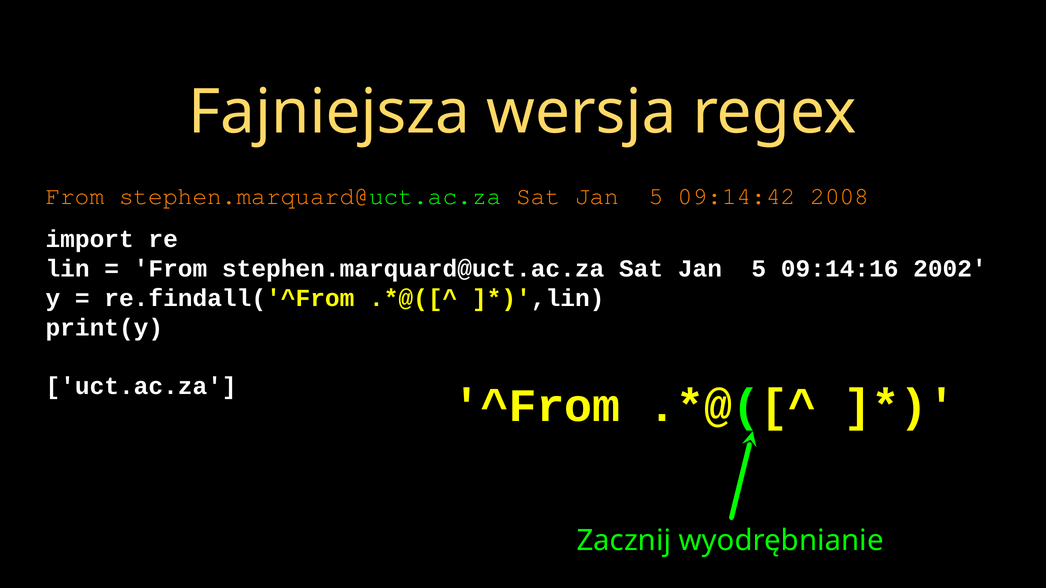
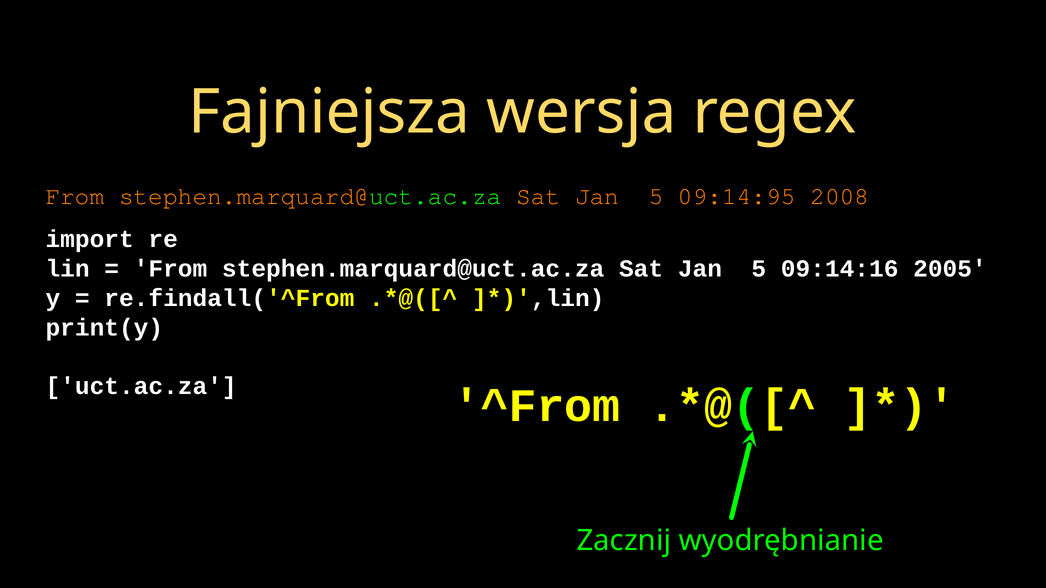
09:14:42: 09:14:42 -> 09:14:95 (737, 196)
2002: 2002 -> 2005 (950, 269)
